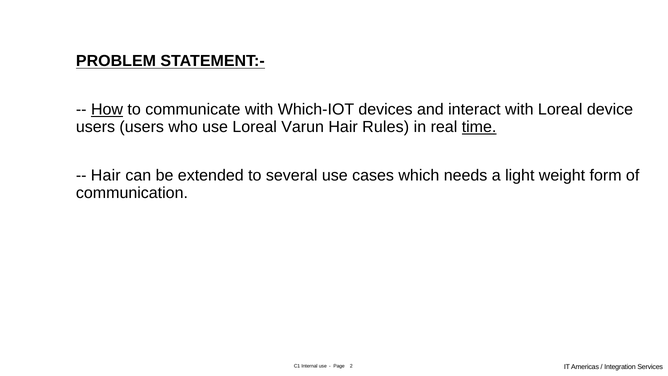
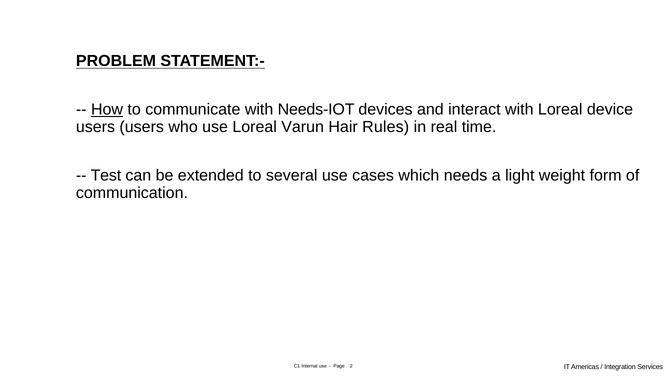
Which-IOT: Which-IOT -> Needs-IOT (316, 110)
time underline: present -> none (479, 127)
Hair: Hair -> Test (106, 175)
